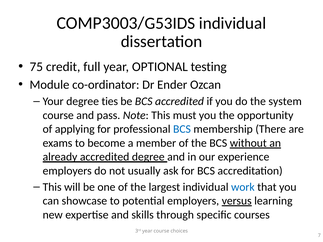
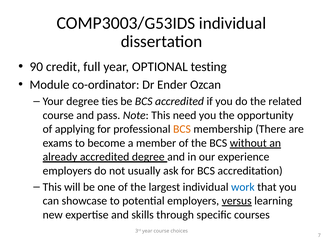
75: 75 -> 90 (36, 67)
system: system -> related (285, 102)
must: must -> need (185, 115)
BCS colour: blue -> orange (182, 129)
